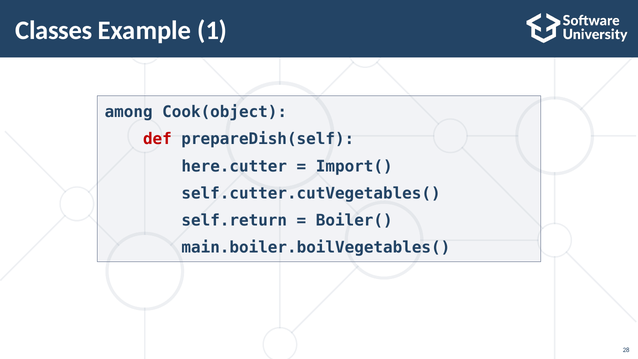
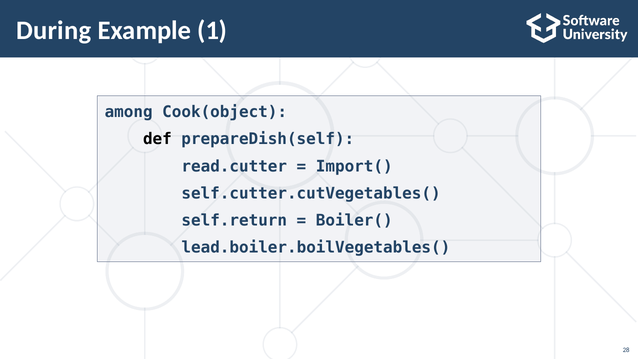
Classes: Classes -> During (54, 30)
def colour: red -> black (157, 139)
here.cutter: here.cutter -> read.cutter (234, 166)
main.boiler.boilVegetables(: main.boiler.boilVegetables( -> lead.boiler.boilVegetables( (316, 248)
